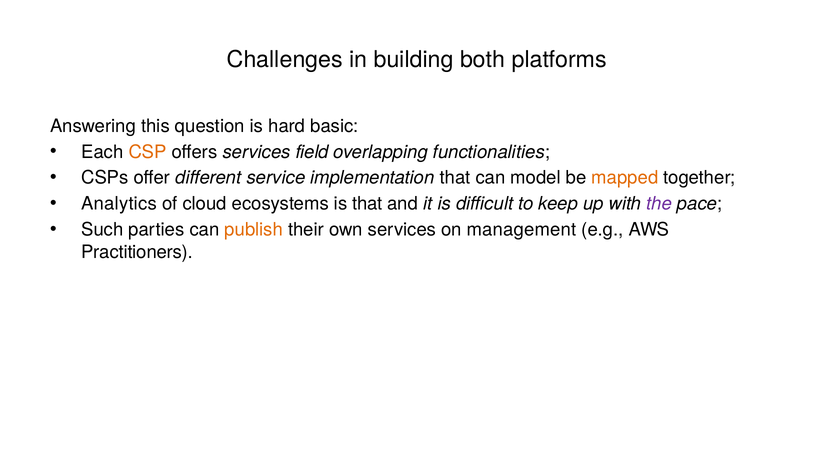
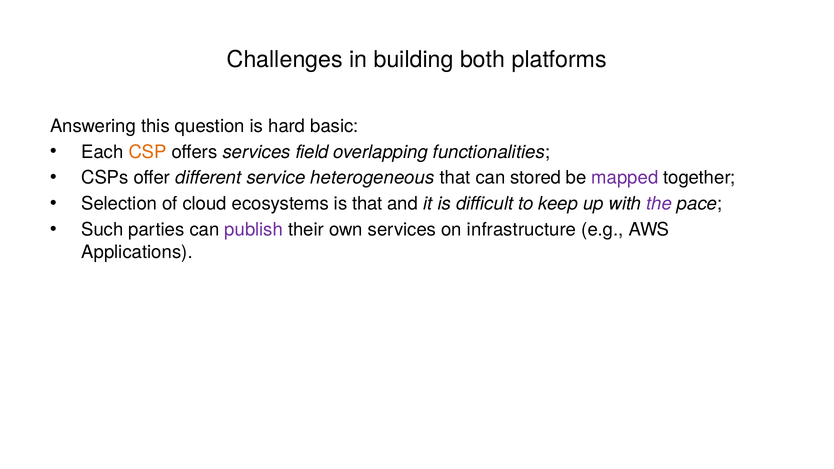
implementation: implementation -> heterogeneous (372, 178)
model: model -> stored (536, 178)
mapped colour: orange -> purple (625, 178)
Analytics: Analytics -> Selection (119, 204)
publish colour: orange -> purple (254, 230)
management: management -> infrastructure (522, 230)
Practitioners: Practitioners -> Applications (137, 252)
